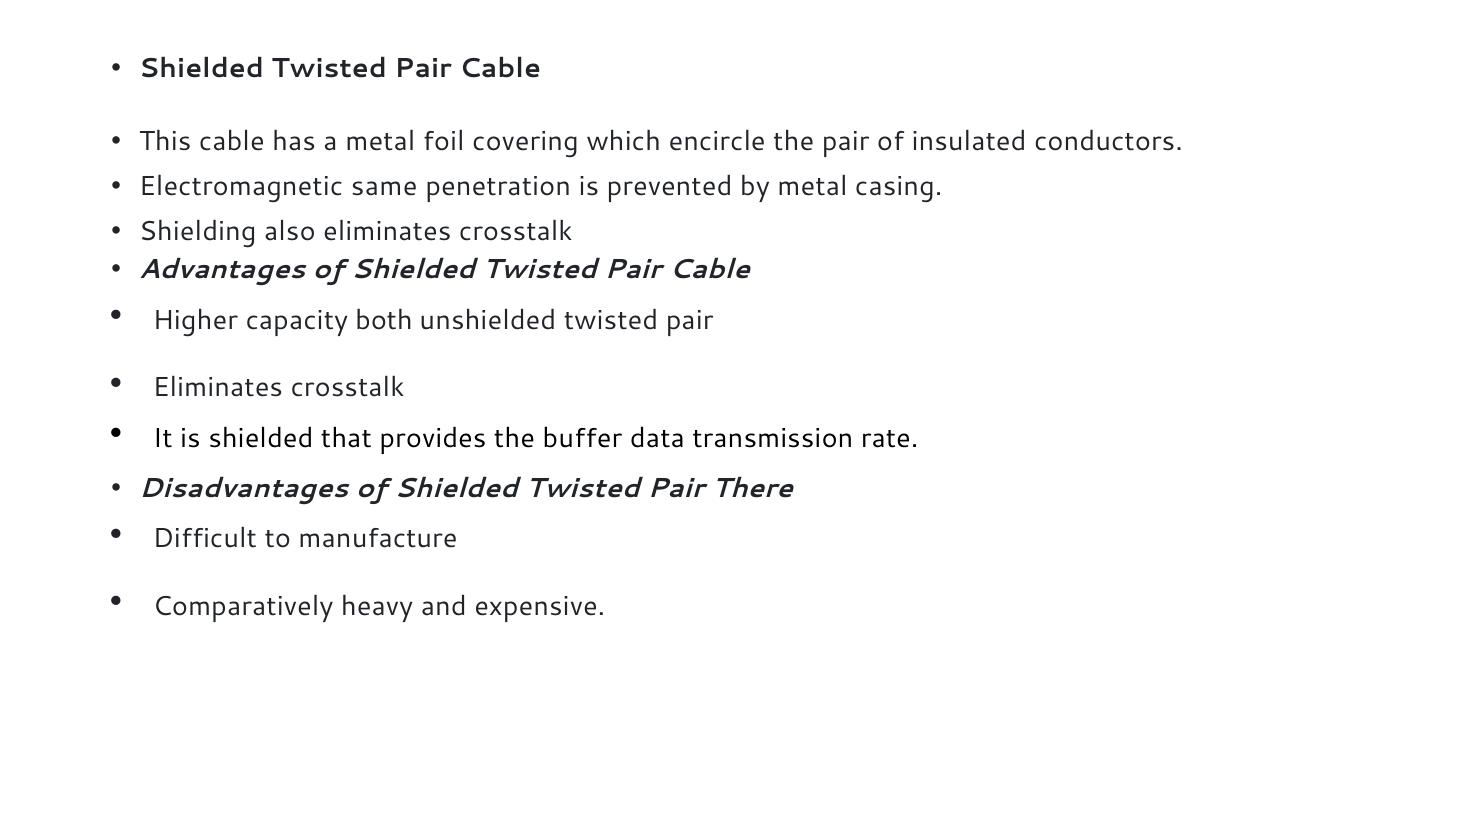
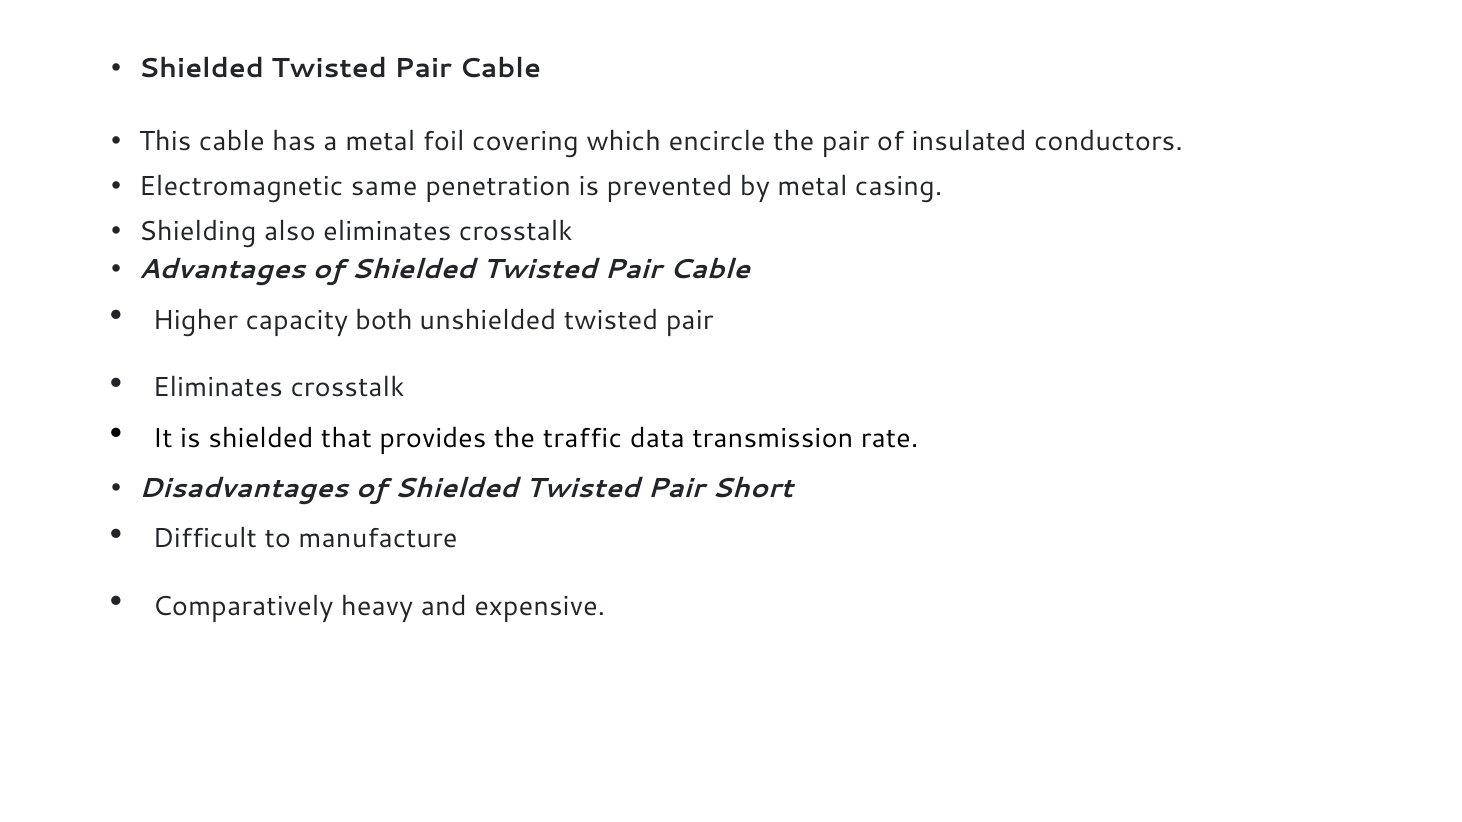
buffer: buffer -> traffic (582, 438)
There: There -> Short (752, 489)
